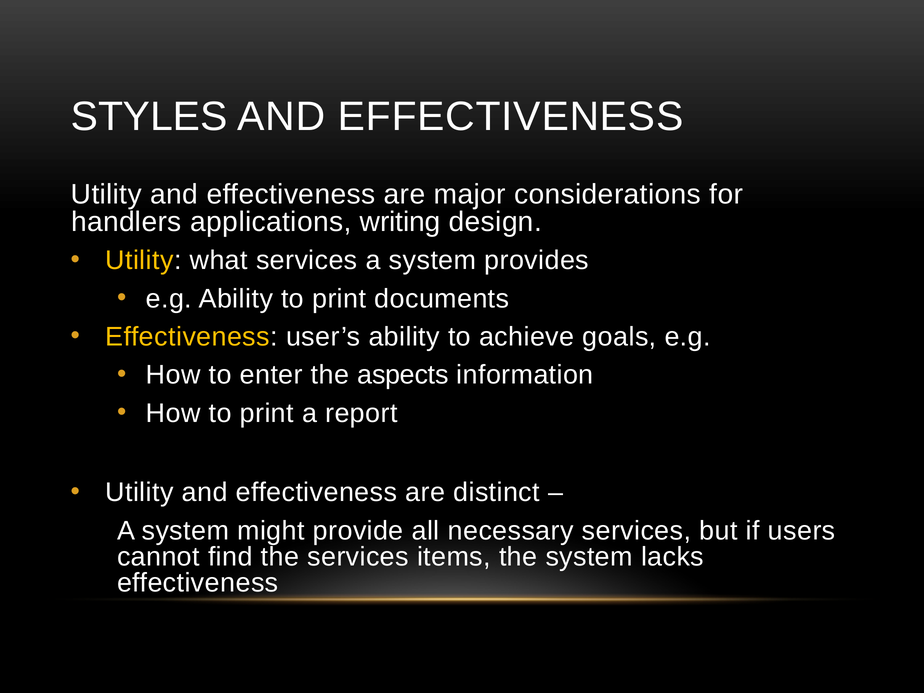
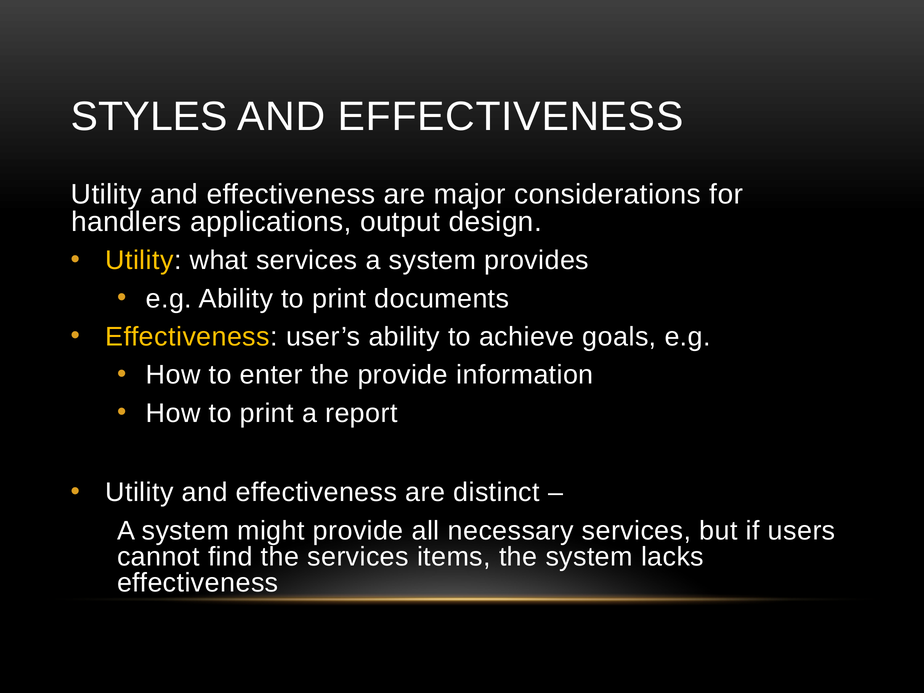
writing: writing -> output (400, 222)
the aspects: aspects -> provide (403, 375)
